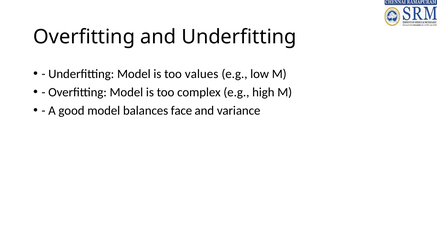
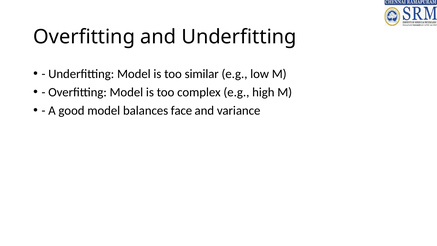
values: values -> similar (202, 74)
